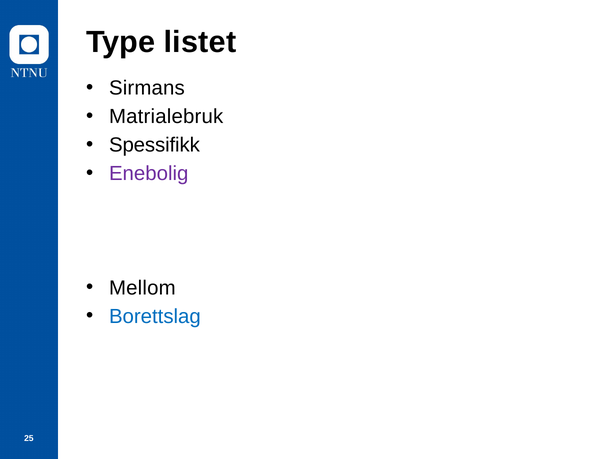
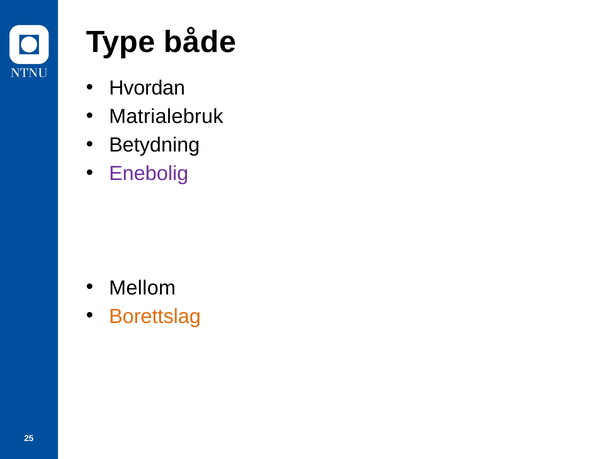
listet: listet -> både (200, 42)
Sirmans: Sirmans -> Hvordan (147, 88)
Spessifikk: Spessifikk -> Betydning (154, 145)
Borettslag colour: blue -> orange (155, 316)
